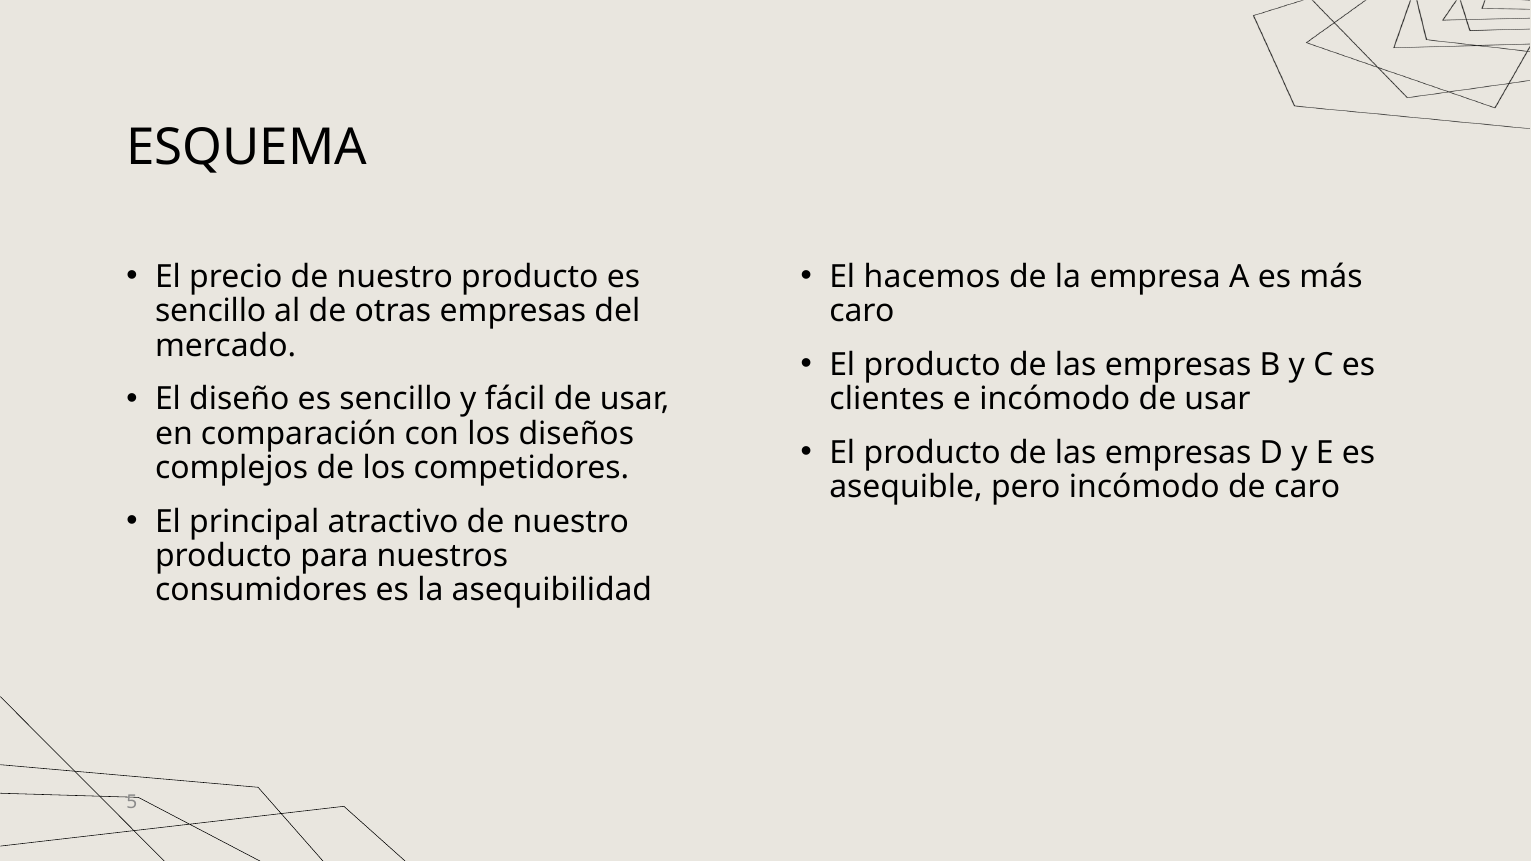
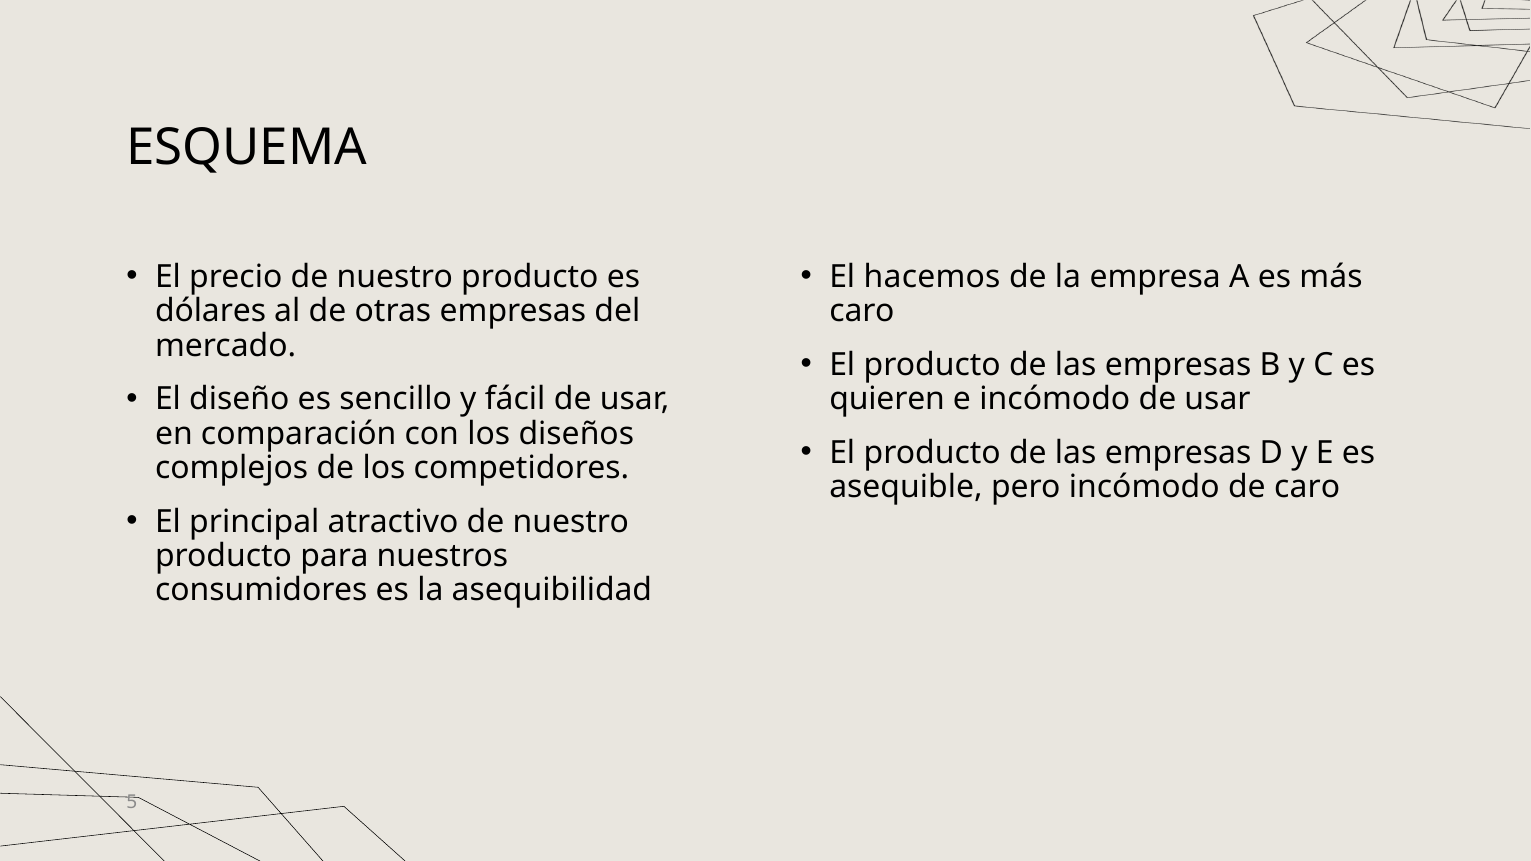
sencillo: sencillo -> dólares (211, 311)
clientes: clientes -> quieren (887, 399)
